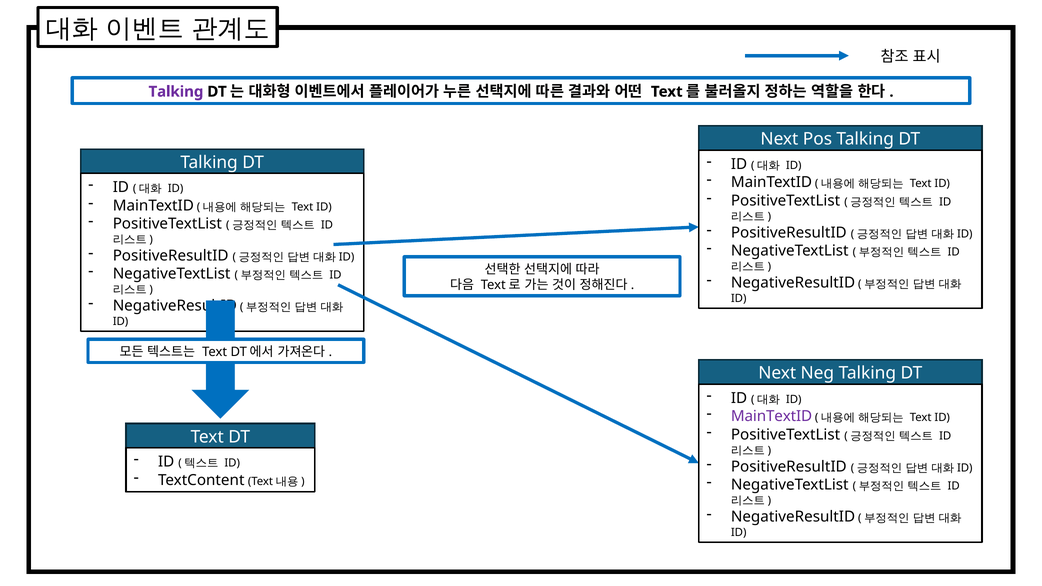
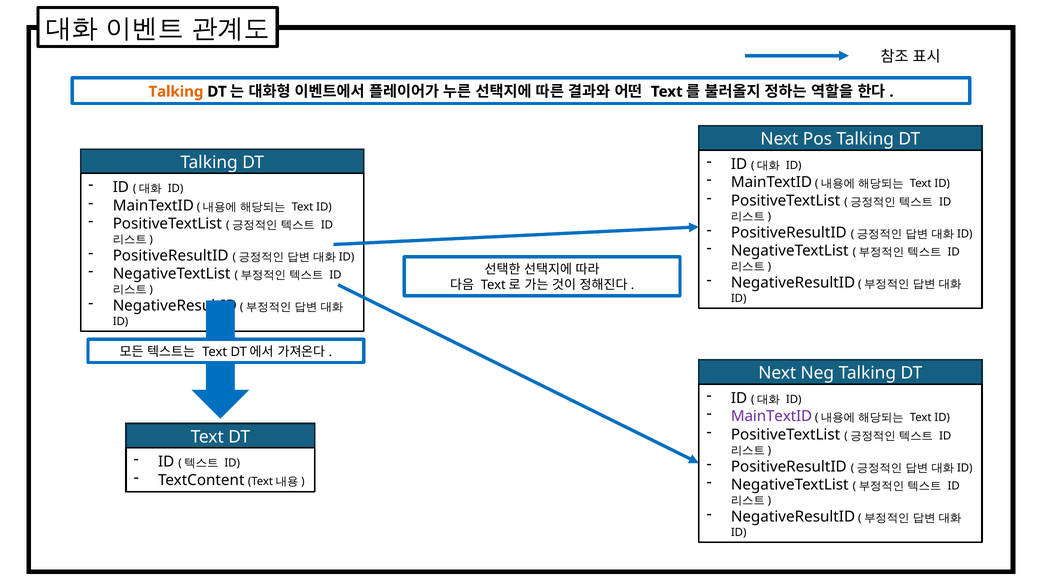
Talking colour: purple -> orange (176, 92)
